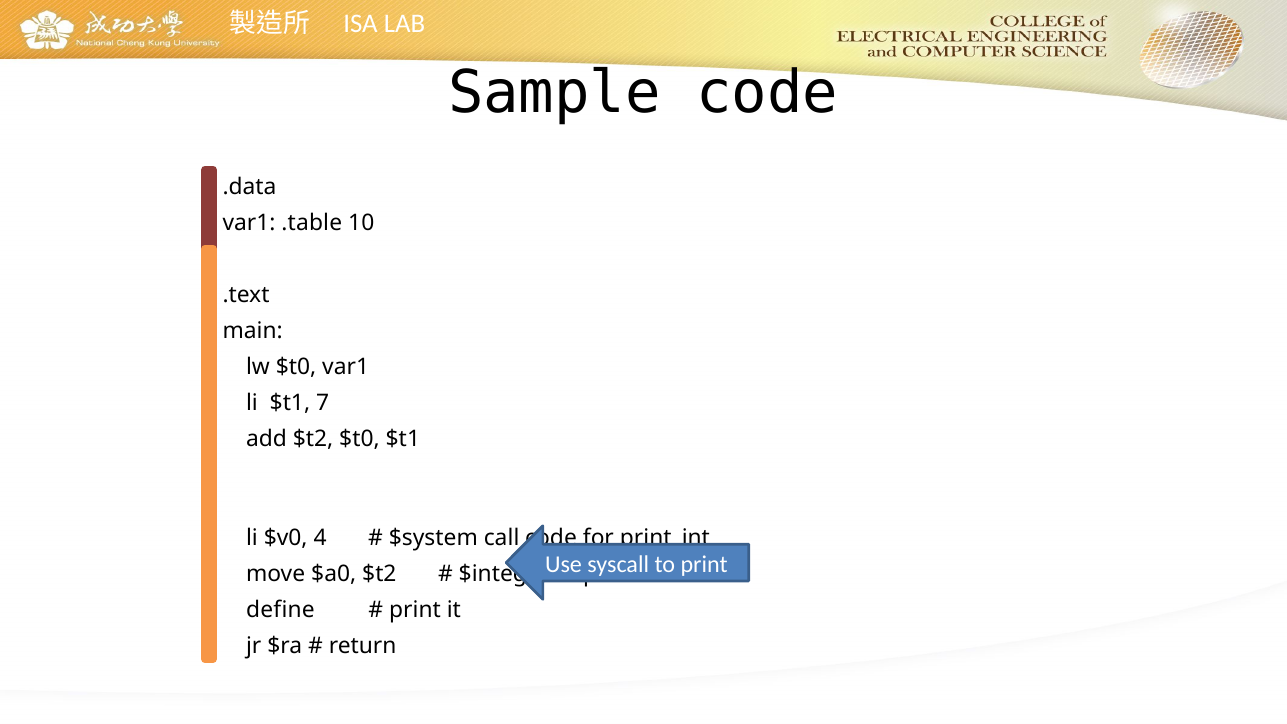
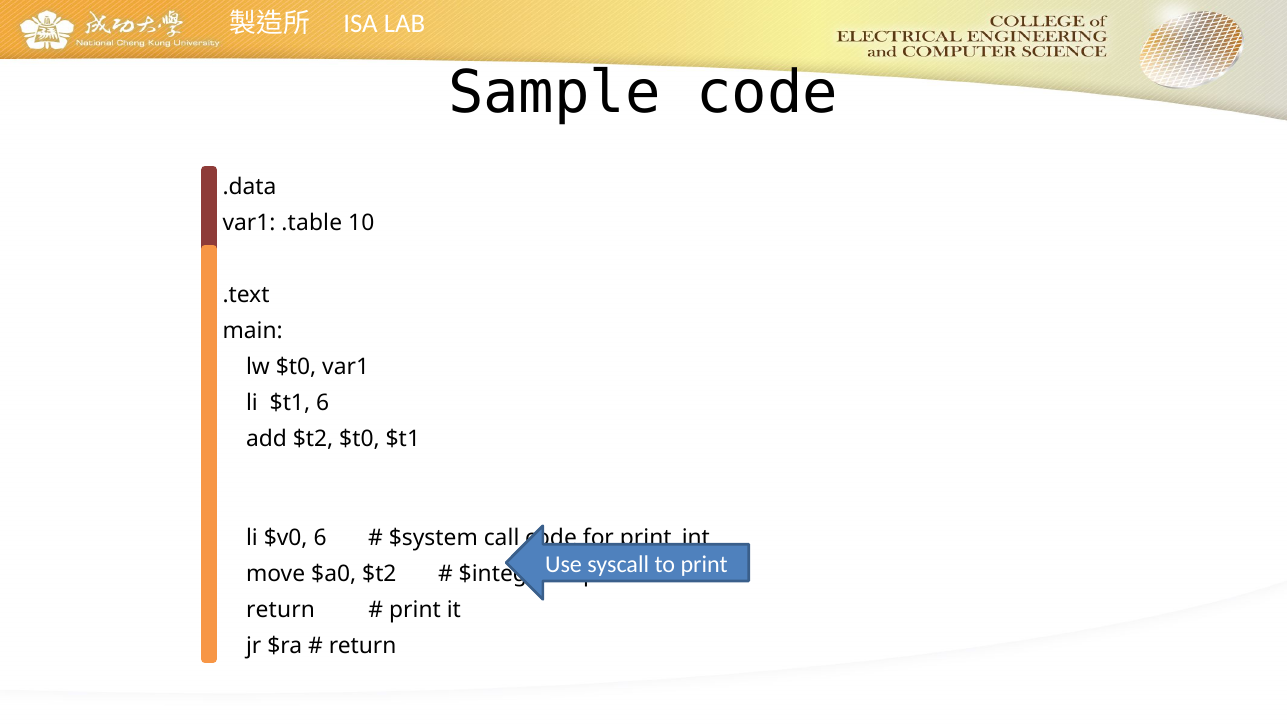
$t1 7: 7 -> 6 (323, 403)
$v0 4: 4 -> 6 (320, 538)
define: define -> return (281, 610)
